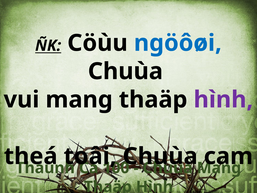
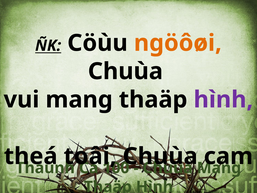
ngöôøi colour: blue -> orange (178, 43)
